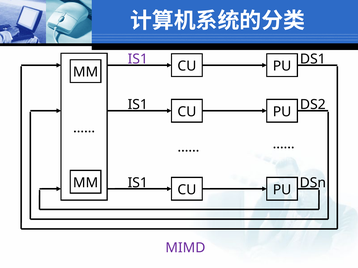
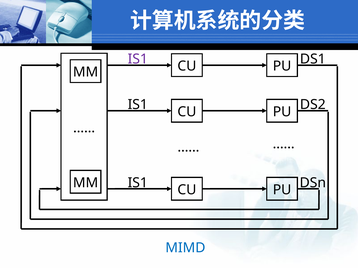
MIMD colour: purple -> blue (185, 248)
